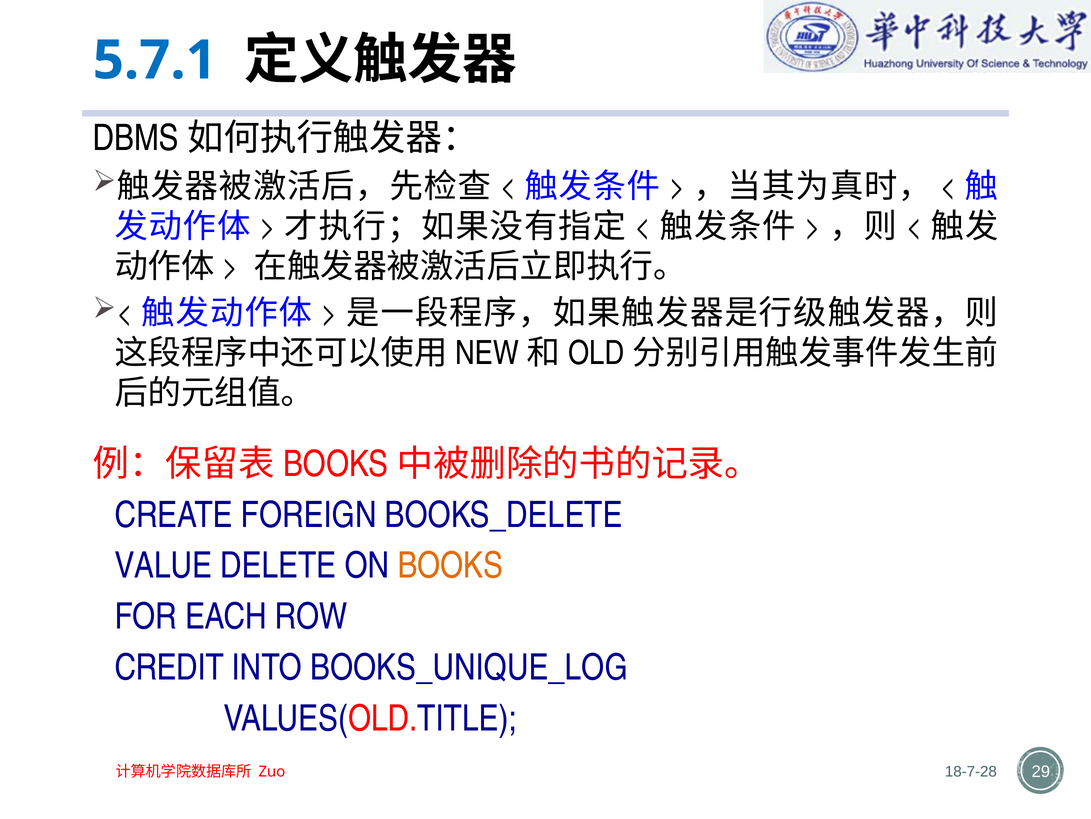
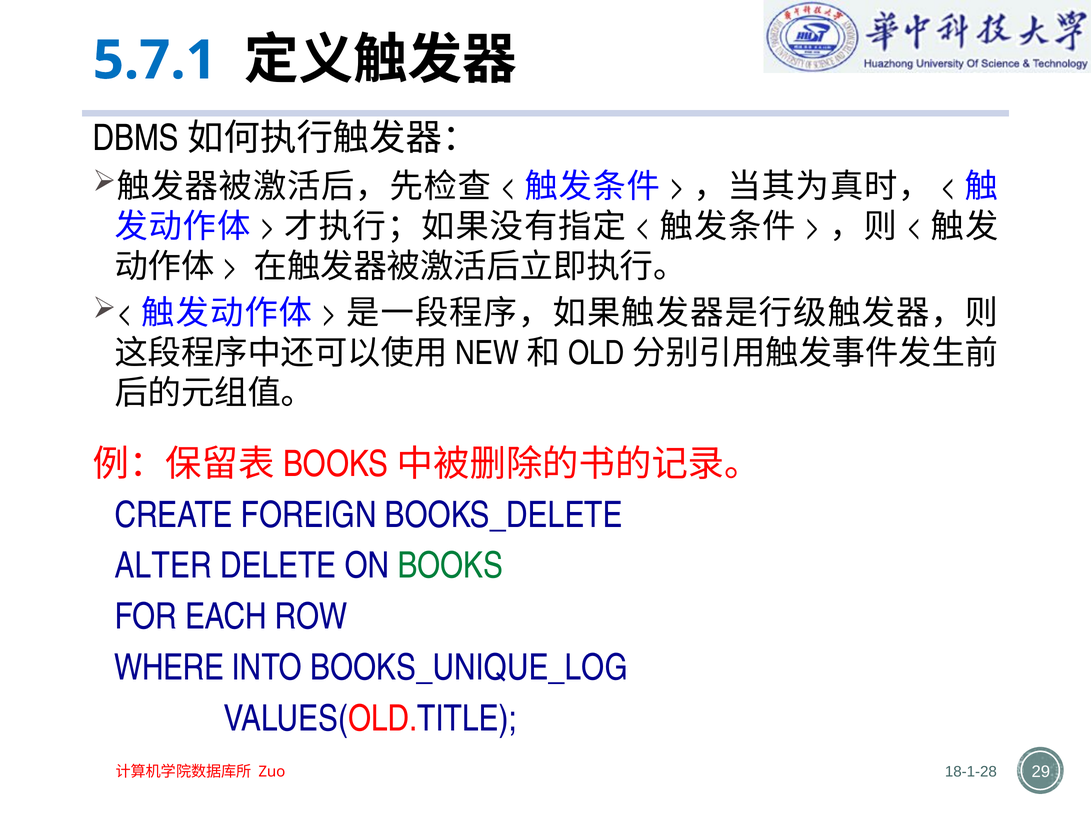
VALUE: VALUE -> ALTER (163, 565)
BOOKS colour: orange -> green (450, 565)
CREDIT: CREDIT -> WHERE (169, 667)
18-7-28: 18-7-28 -> 18-1-28 (971, 771)
